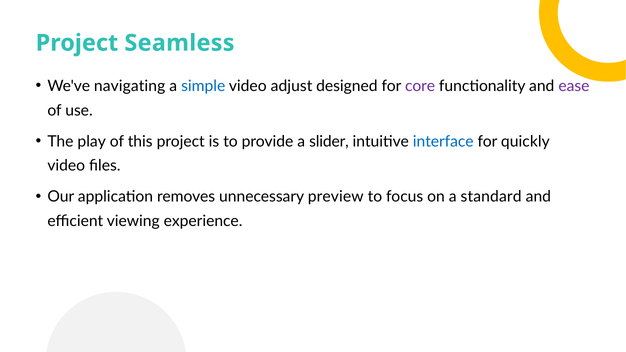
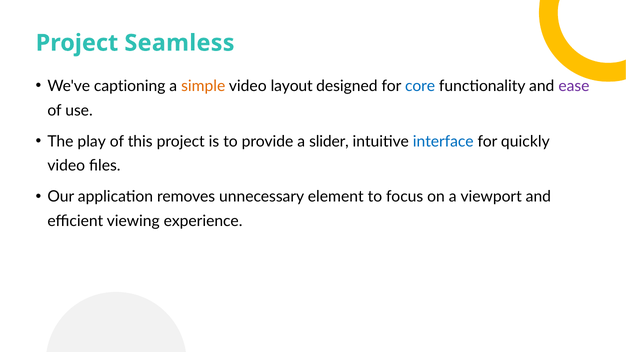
navigating: navigating -> captioning (130, 86)
simple colour: blue -> orange (203, 86)
adjust: adjust -> layout (292, 86)
core colour: purple -> blue (420, 86)
preview: preview -> element (336, 197)
standard: standard -> viewport (491, 197)
